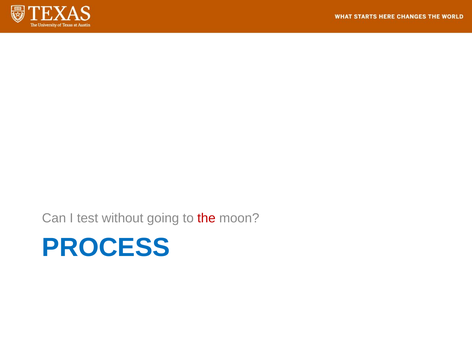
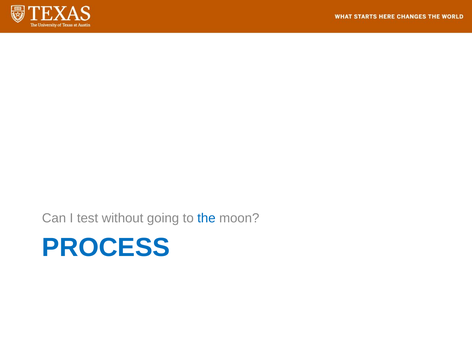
the colour: red -> blue (206, 218)
